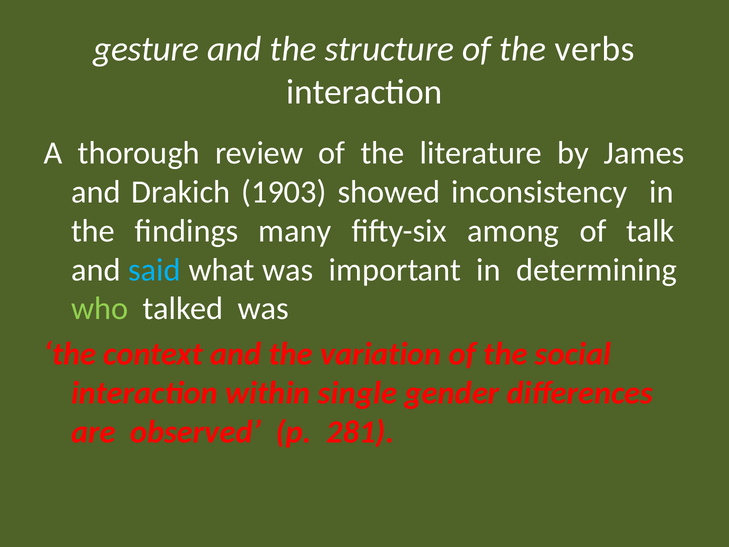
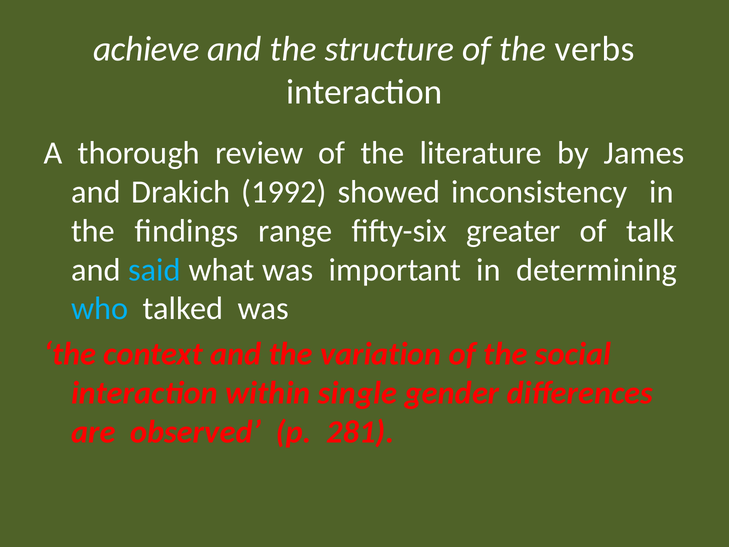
gesture: gesture -> achieve (146, 49)
1903: 1903 -> 1992 (284, 192)
many: many -> range (295, 231)
among: among -> greater (513, 231)
who colour: light green -> light blue (100, 309)
